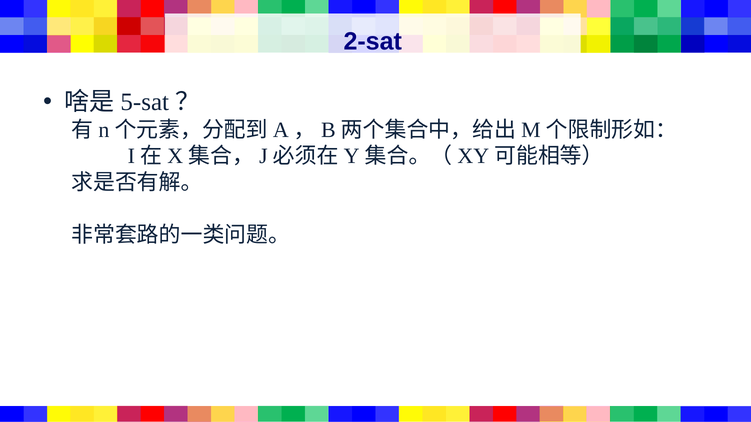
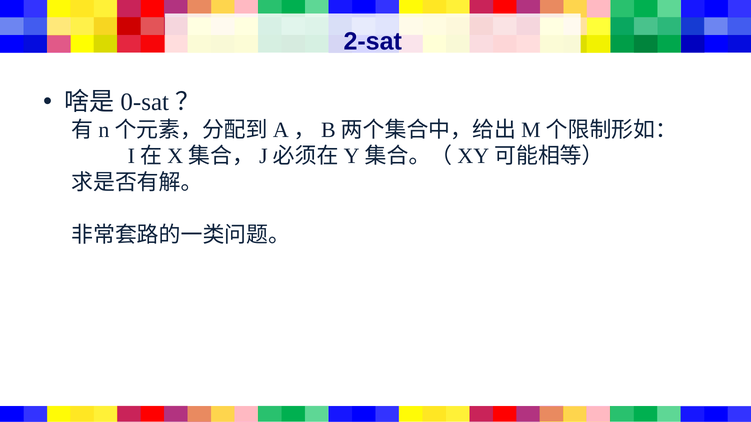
5-sat: 5-sat -> 0-sat (145, 102)
